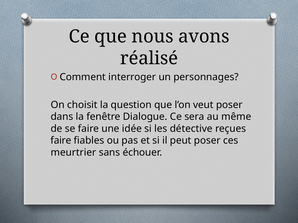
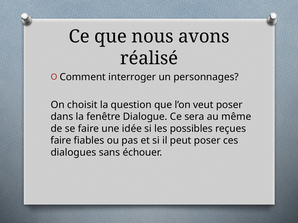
détective: détective -> possibles (191, 129)
meurtrier: meurtrier -> dialogues (73, 153)
